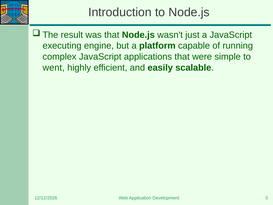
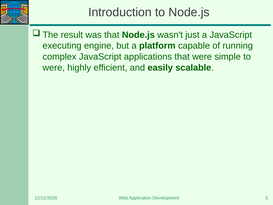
went: went -> were (54, 68)
